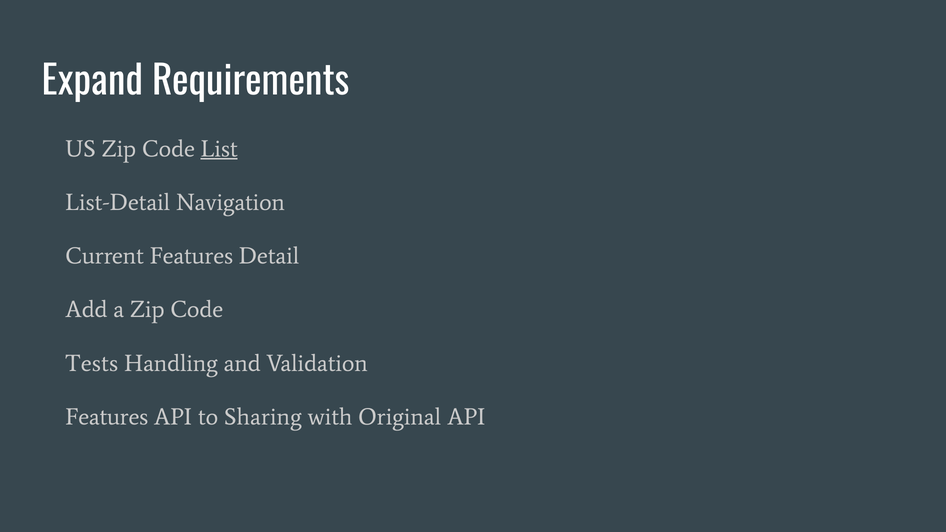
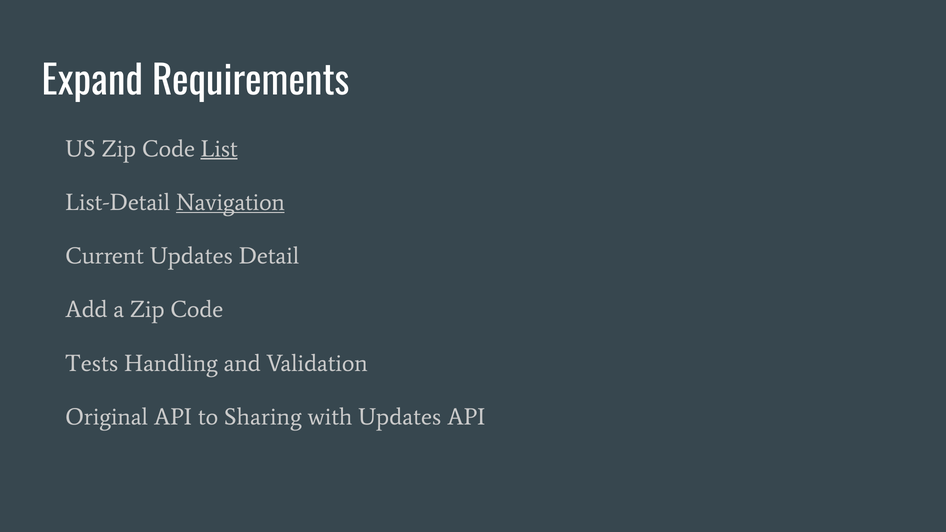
Navigation underline: none -> present (230, 202)
Current Features: Features -> Updates (191, 256)
Features: Features -> Original (107, 417)
with Original: Original -> Updates (400, 417)
